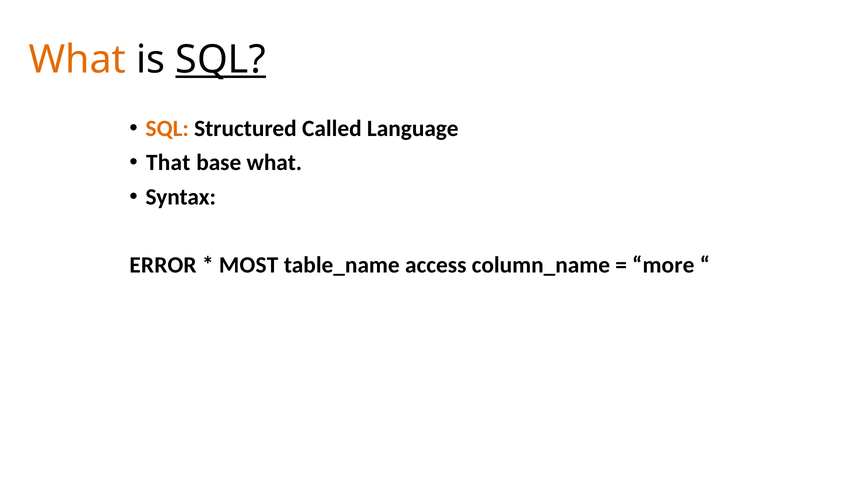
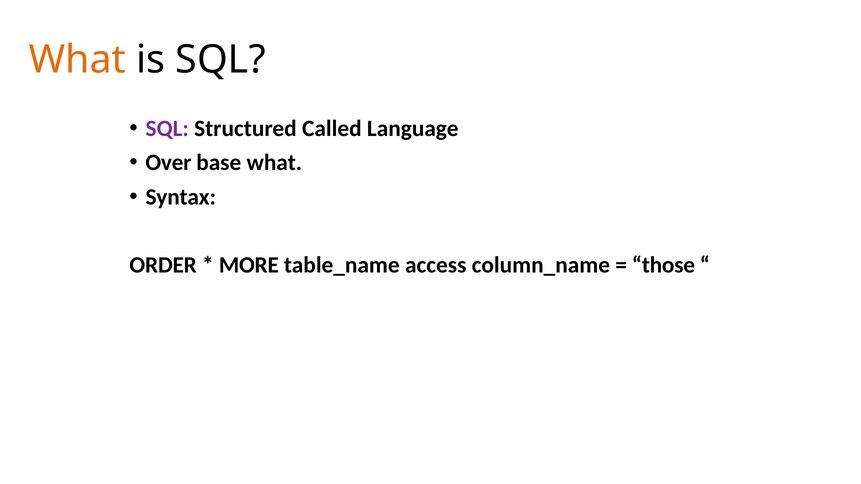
SQL underline: present -> none (221, 60)
SQL colour: orange -> purple (167, 129)
That: That -> Over (168, 163)
ERROR: ERROR -> ORDER (163, 265)
MOST: MOST -> MORE (249, 265)
more: more -> those (664, 265)
